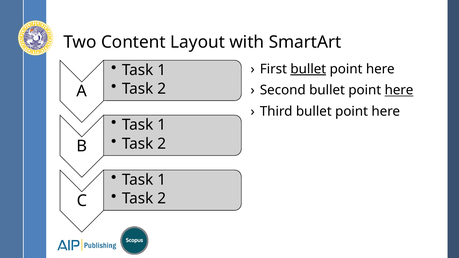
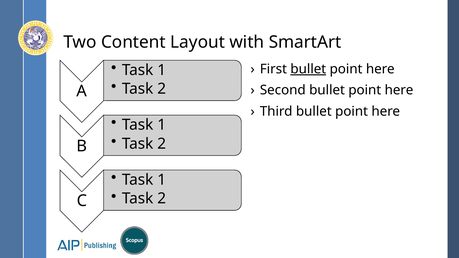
here underline: present -> none (399, 90)
